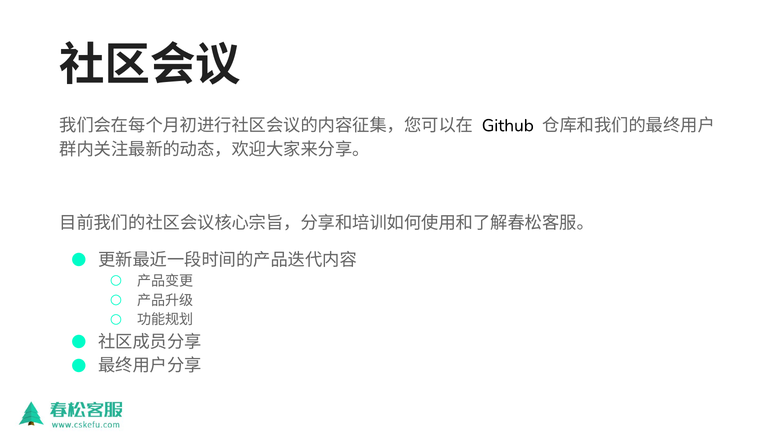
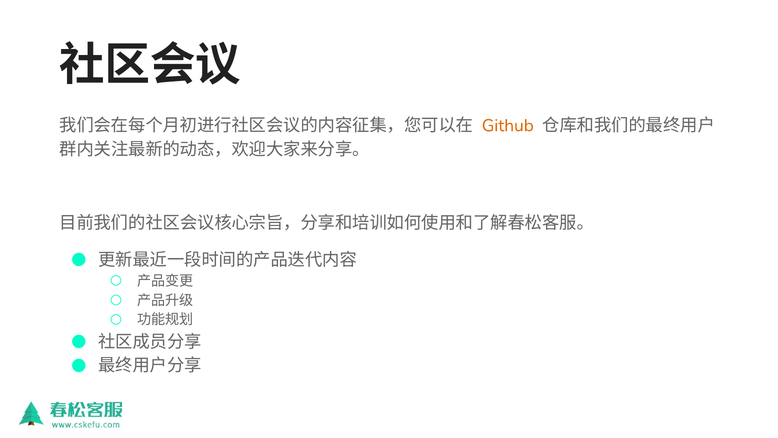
Github colour: black -> orange (508, 125)
